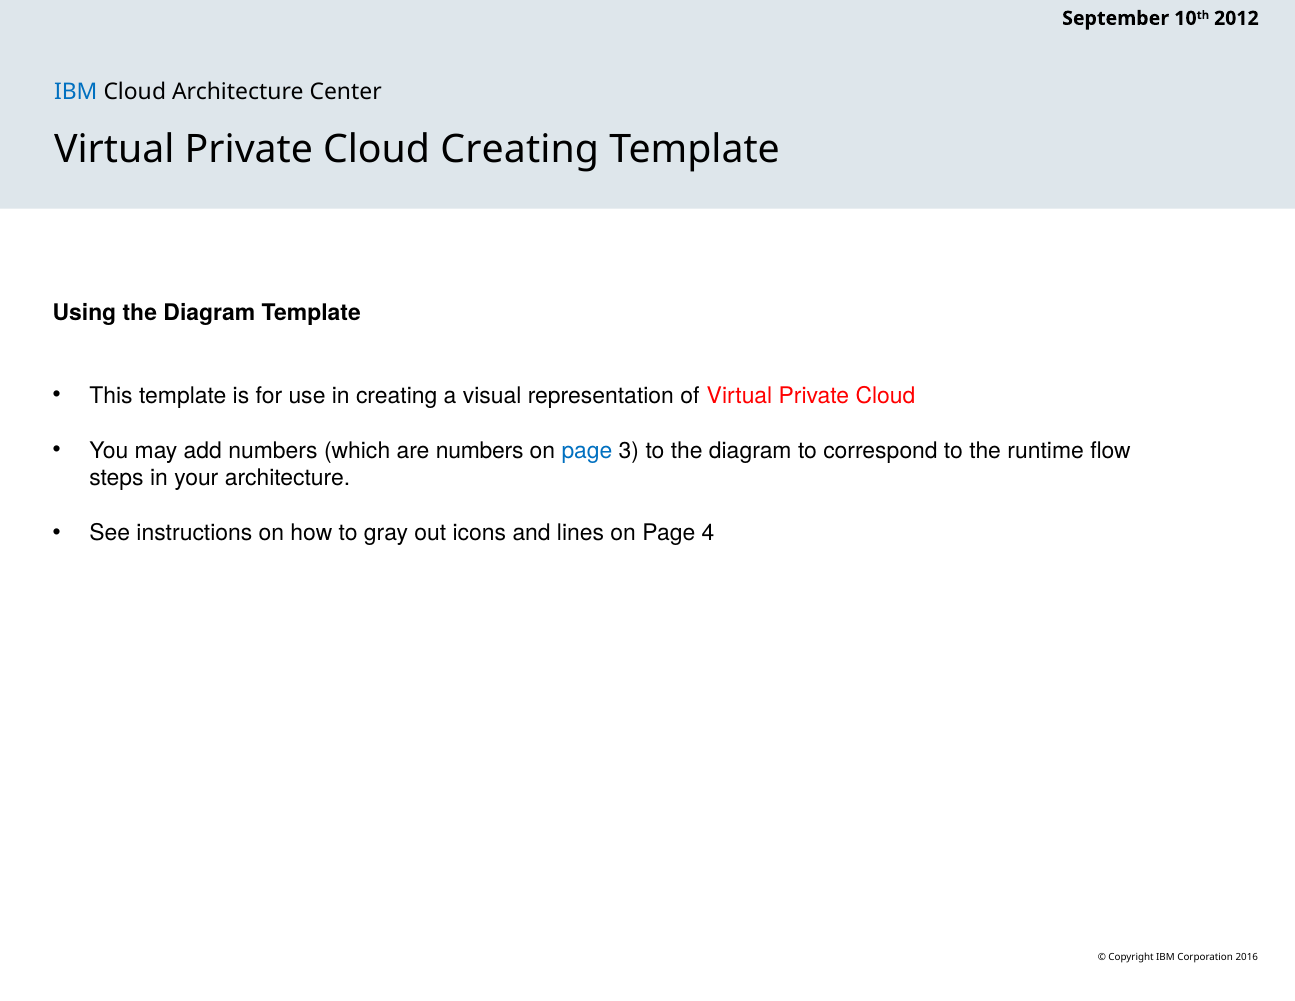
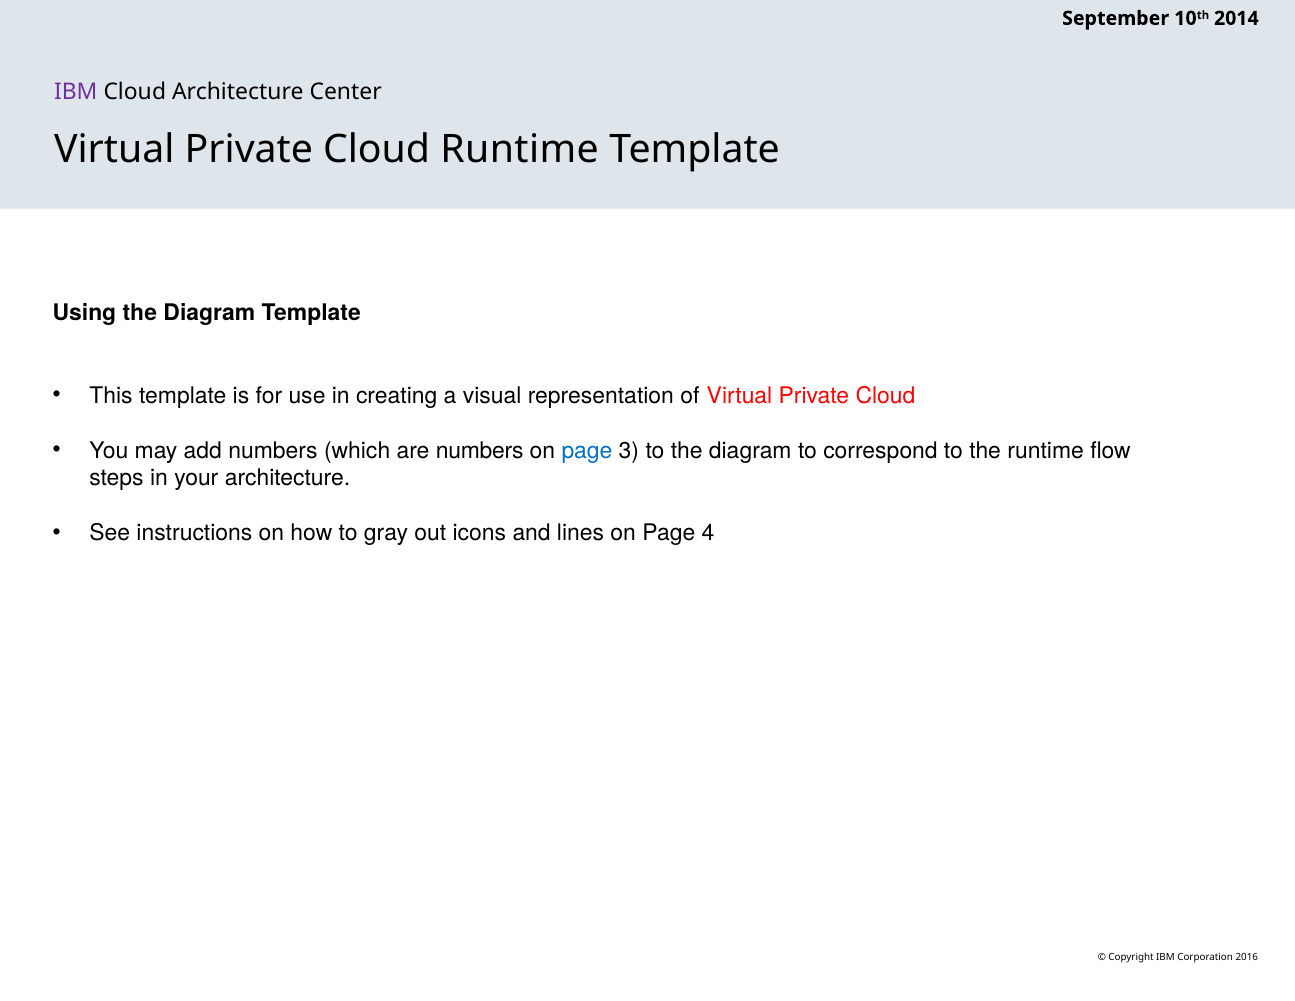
2012: 2012 -> 2014 (1236, 18)
IBM colour: blue -> purple (76, 92)
Cloud Creating: Creating -> Runtime (520, 149)
